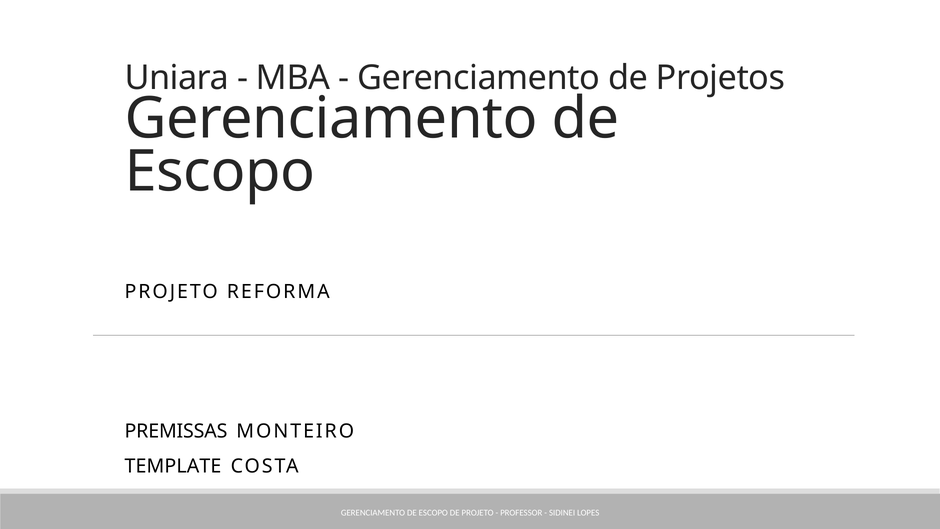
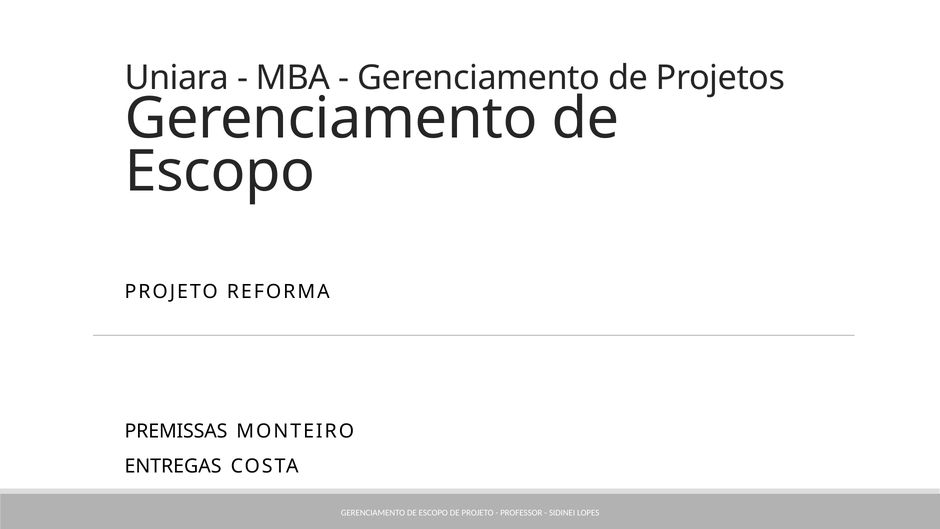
TEMPLATE: TEMPLATE -> ENTREGAS (173, 466)
